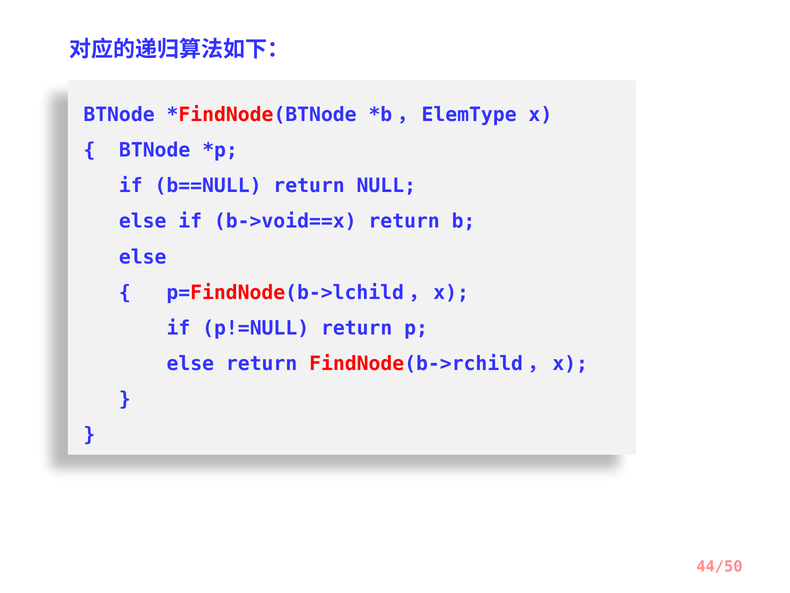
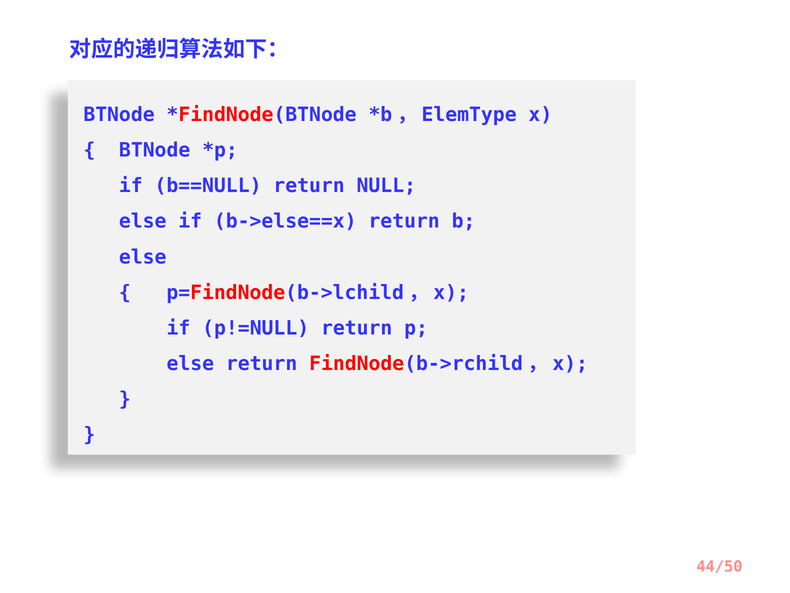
b->void==x: b->void==x -> b->else==x (285, 221)
